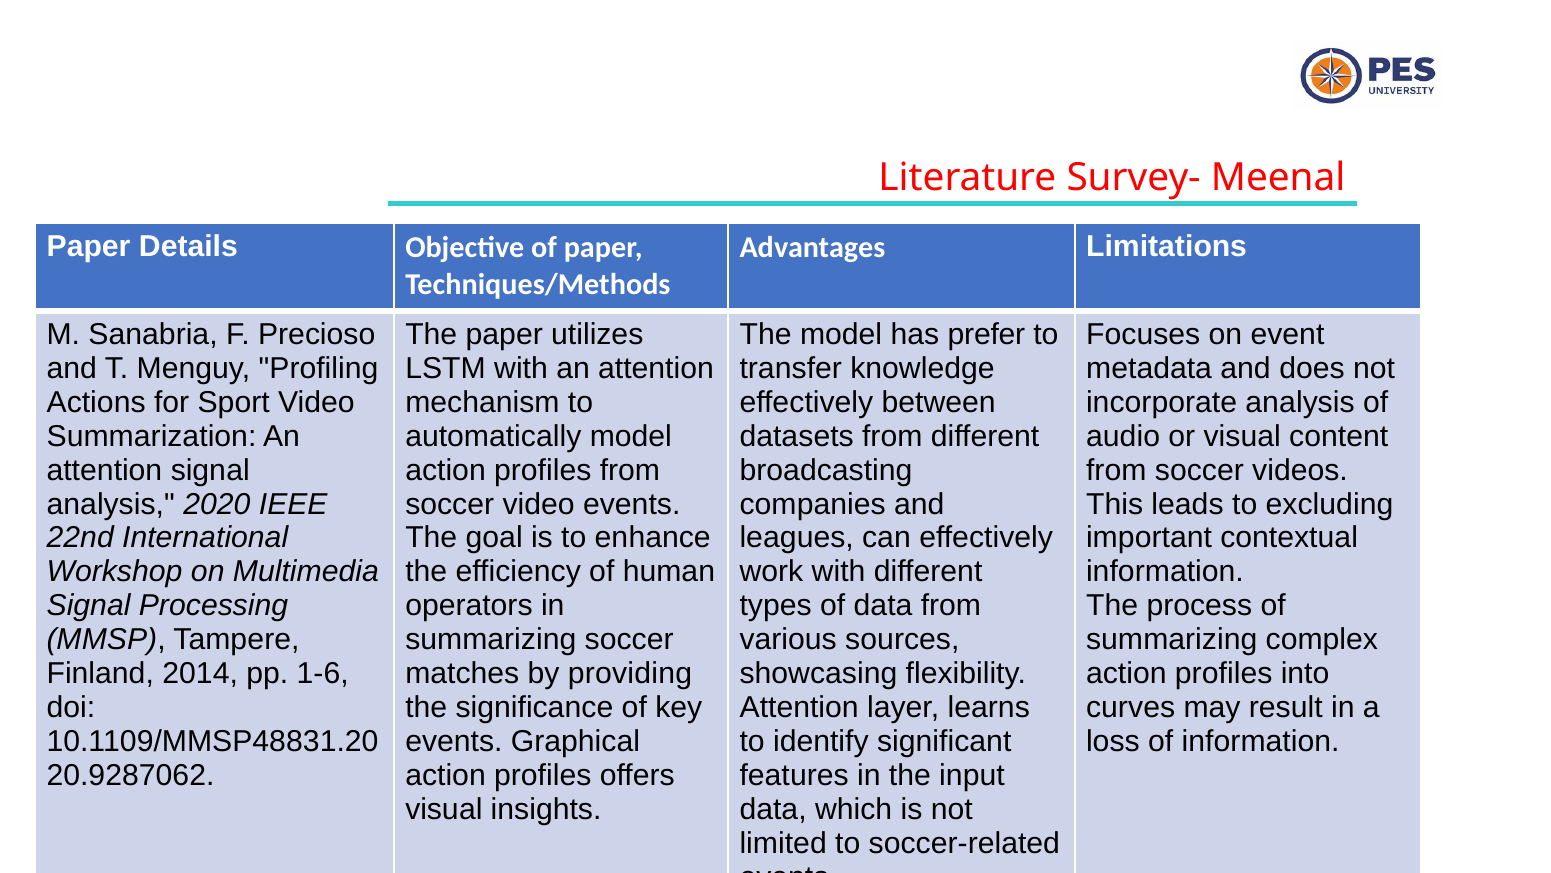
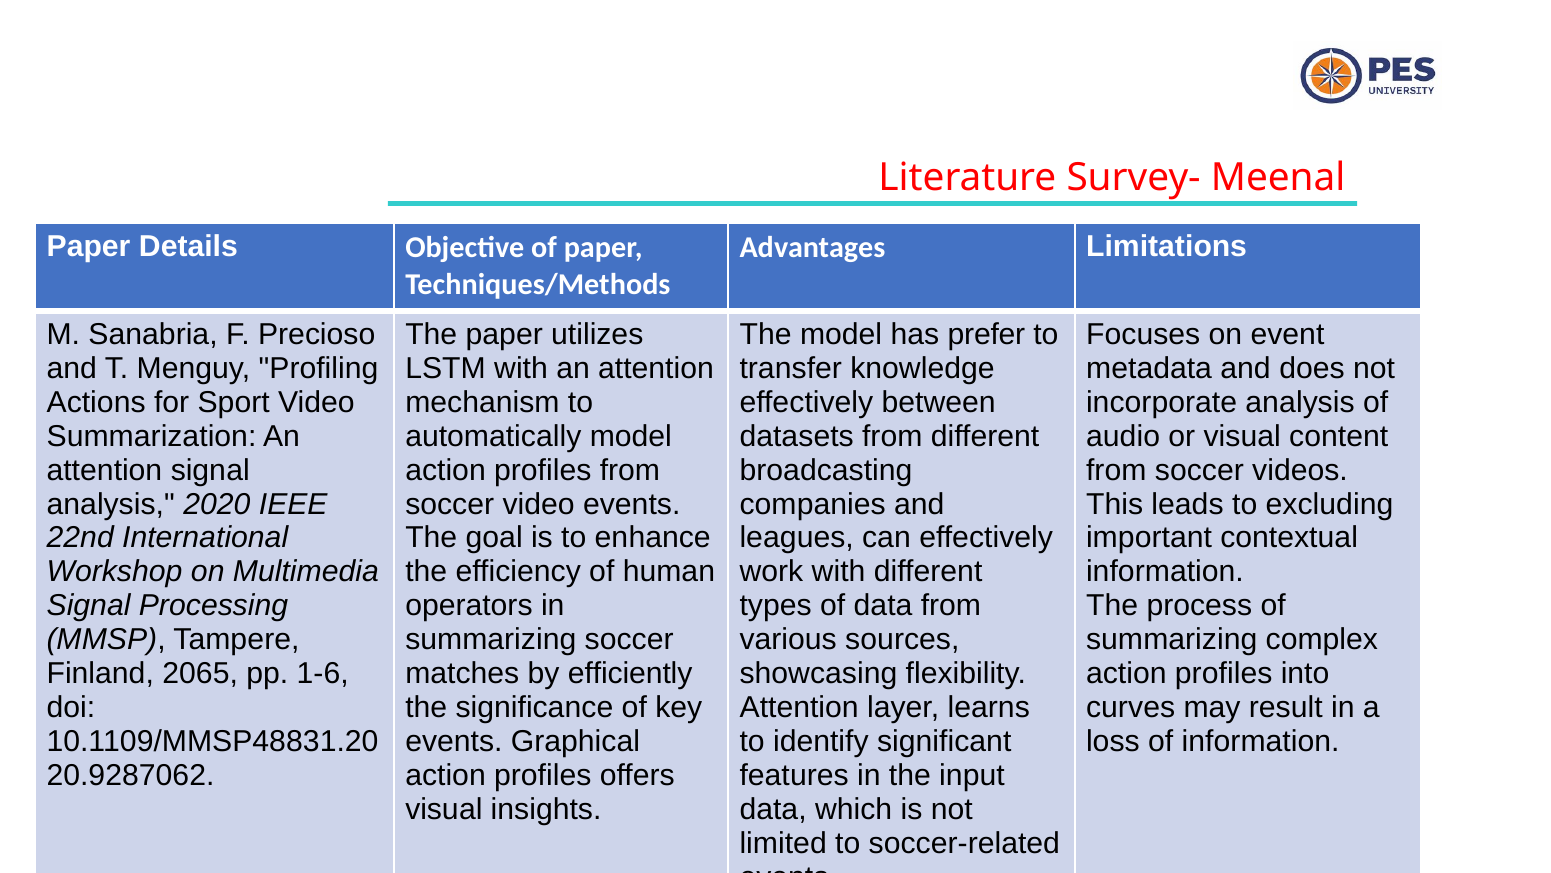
2014: 2014 -> 2065 (200, 673)
providing: providing -> efficiently (630, 673)
